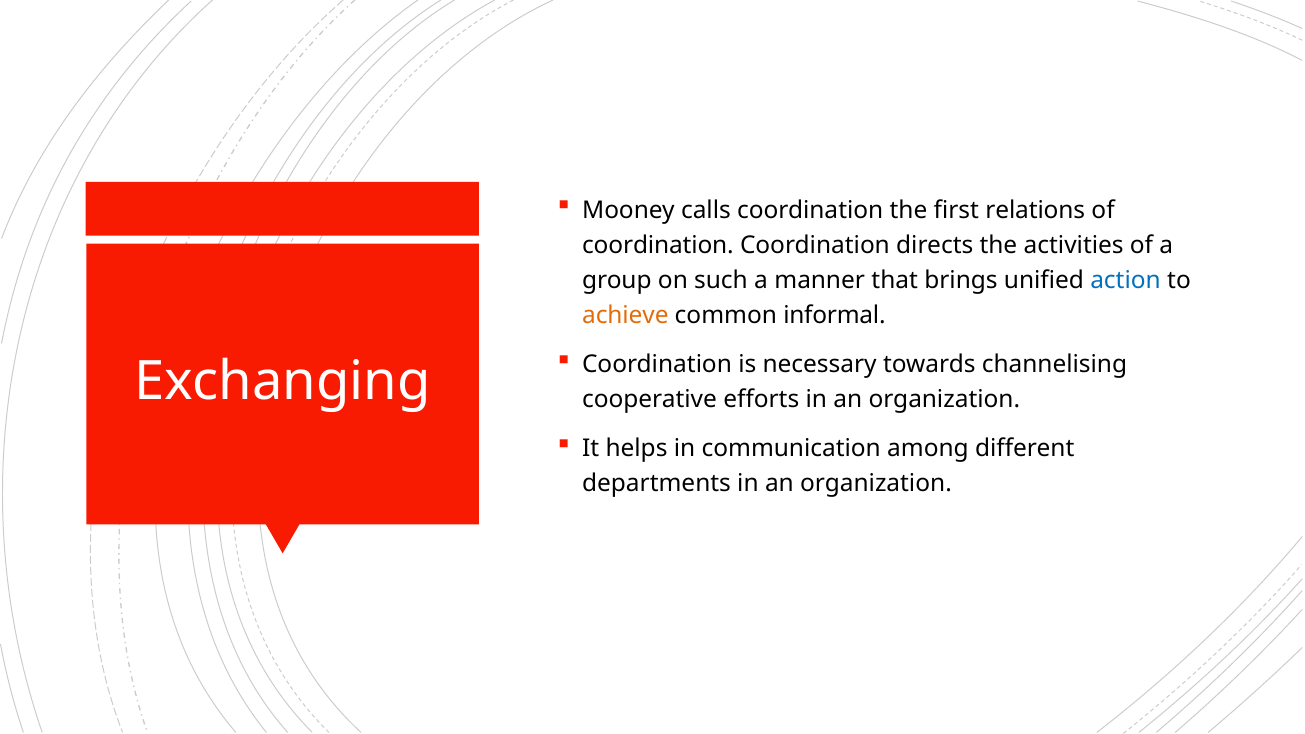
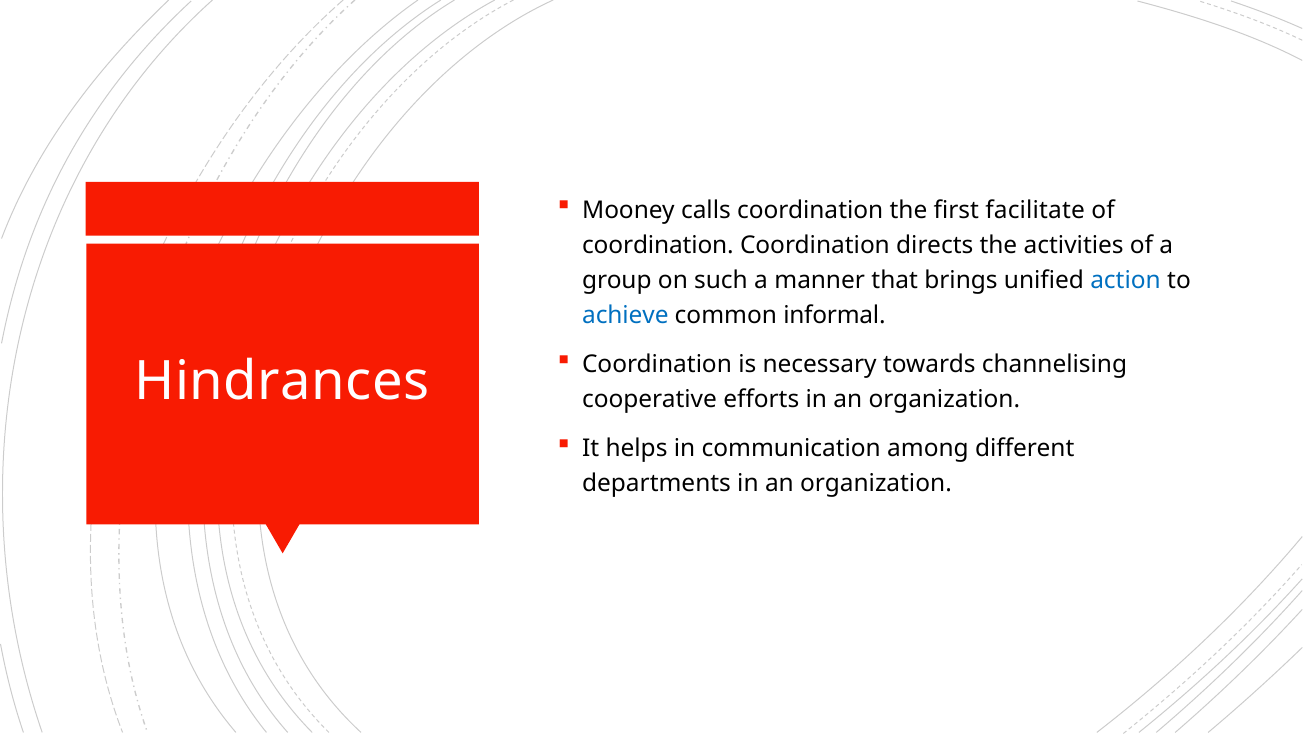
relations: relations -> facilitate (1035, 210)
achieve colour: orange -> blue (625, 316)
Exchanging: Exchanging -> Hindrances (282, 382)
